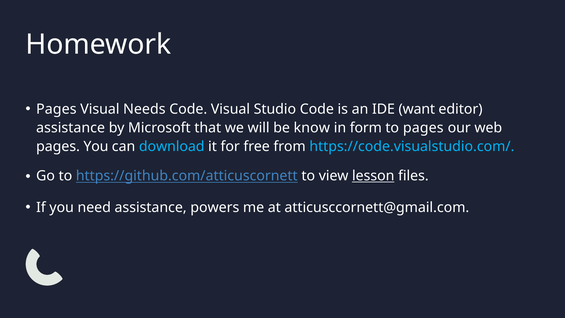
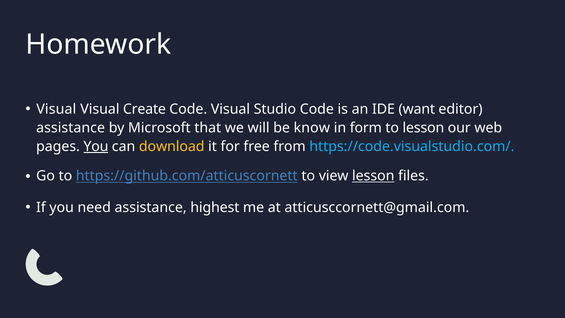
Pages: Pages -> Visual (56, 109)
Needs: Needs -> Create (144, 109)
to pages: pages -> lesson (423, 128)
You underline: none -> present (96, 146)
download colour: light blue -> yellow (172, 146)
powers: powers -> highest (215, 207)
